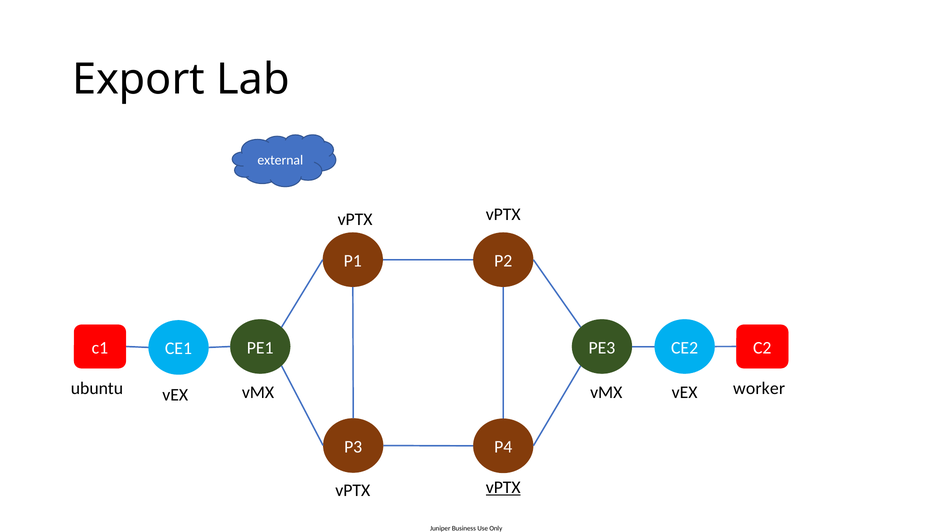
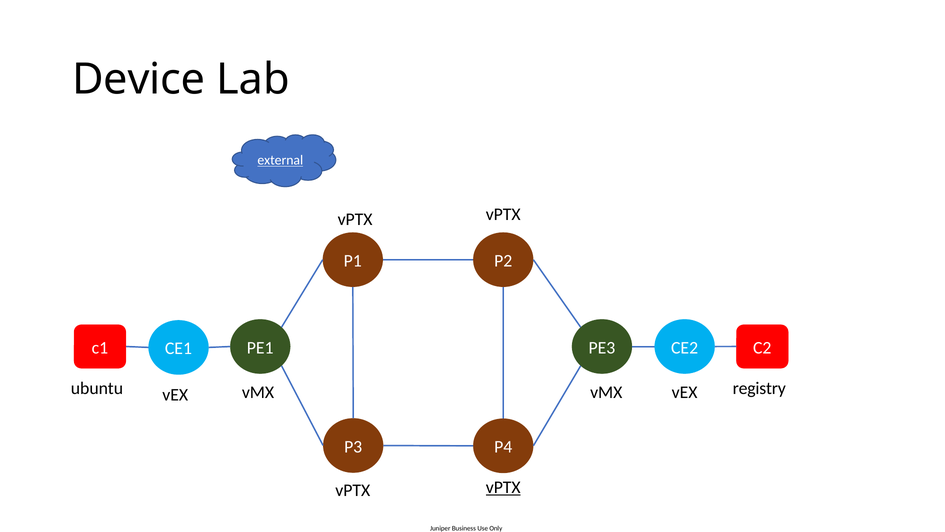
Export: Export -> Device (139, 79)
external underline: none -> present (280, 160)
worker: worker -> registry (759, 388)
